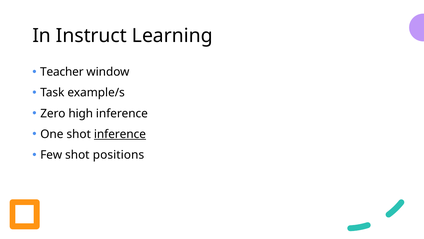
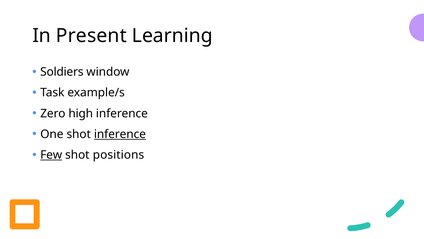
Instruct: Instruct -> Present (91, 36)
Teacher: Teacher -> Soldiers (62, 72)
Few underline: none -> present (51, 155)
